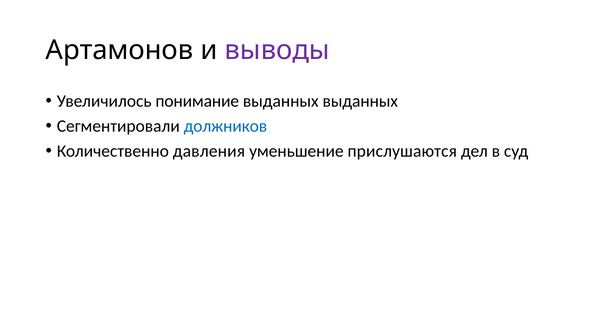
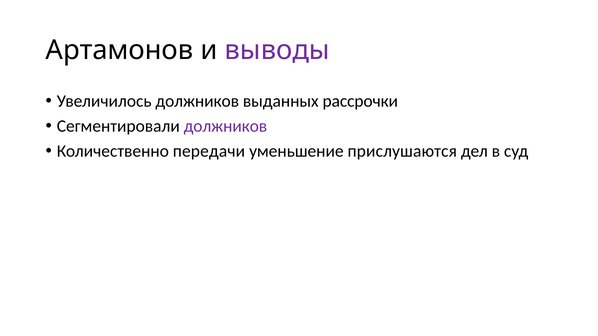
Увеличилось понимание: понимание -> должников (197, 101)
выданных выданных: выданных -> рассрочки (360, 101)
должников colour: blue -> purple (225, 126)
давления: давления -> передачи (209, 151)
